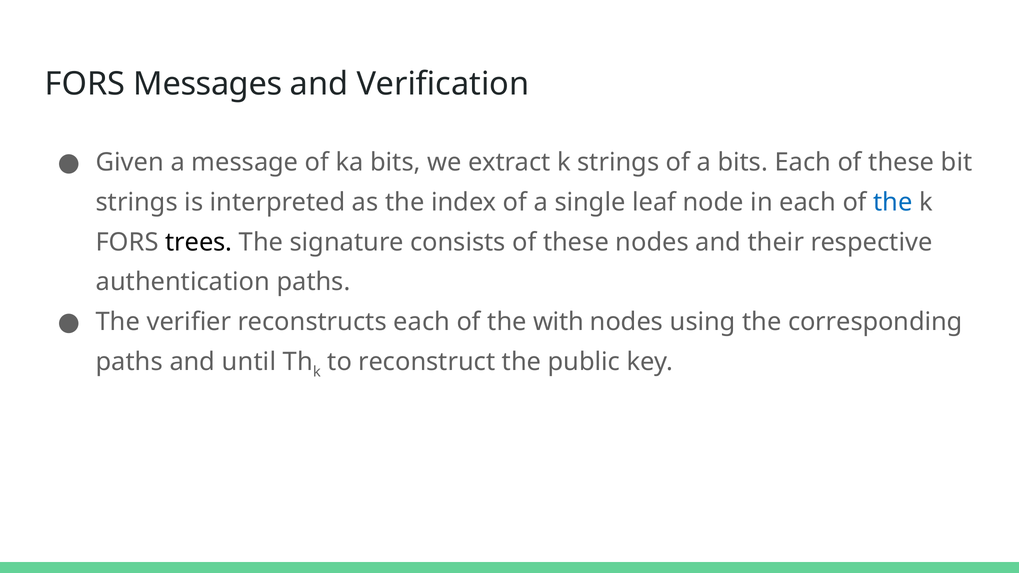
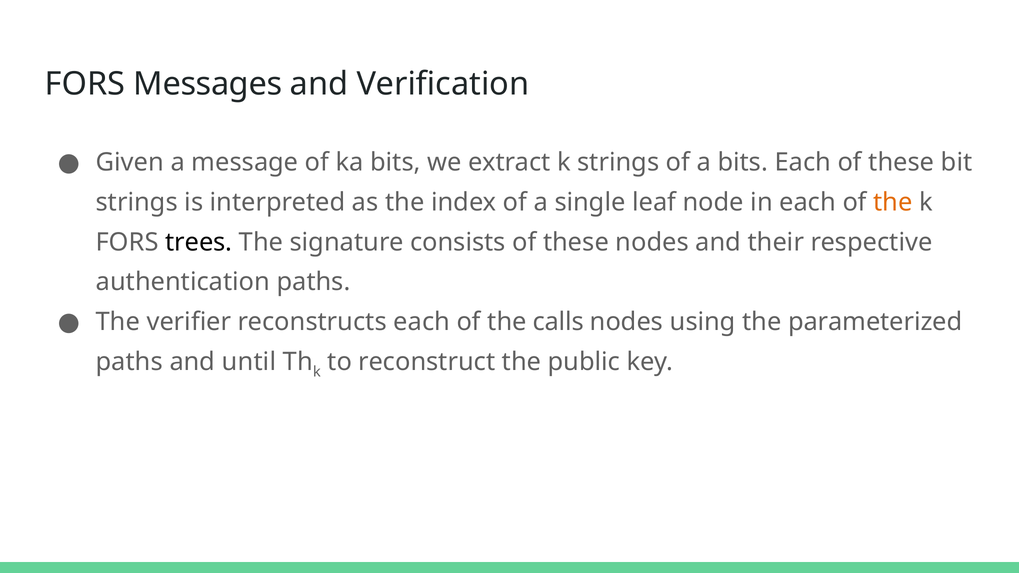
the colour: blue -> orange (893, 202)
with: with -> calls (558, 322)
corresponding: corresponding -> parameterized (875, 322)
